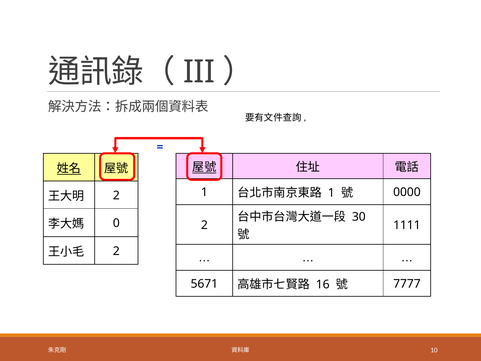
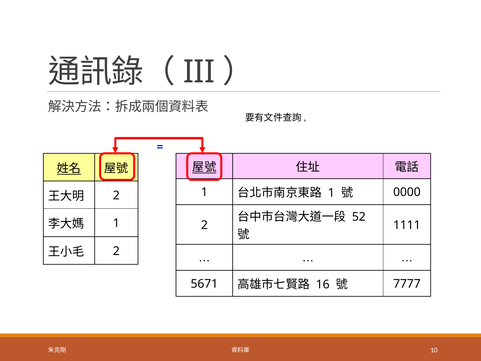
30: 30 -> 52 (359, 217)
0: 0 -> 1 (116, 223)
